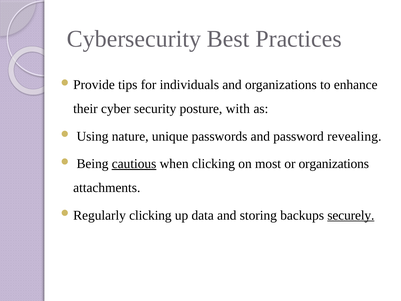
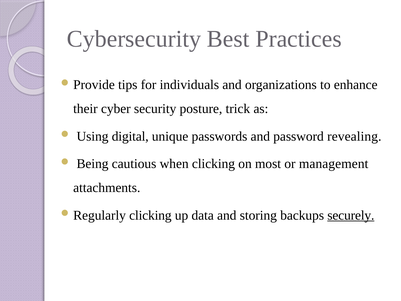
with: with -> trick (238, 109)
nature: nature -> digital (130, 136)
cautious underline: present -> none (134, 164)
or organizations: organizations -> management (334, 164)
